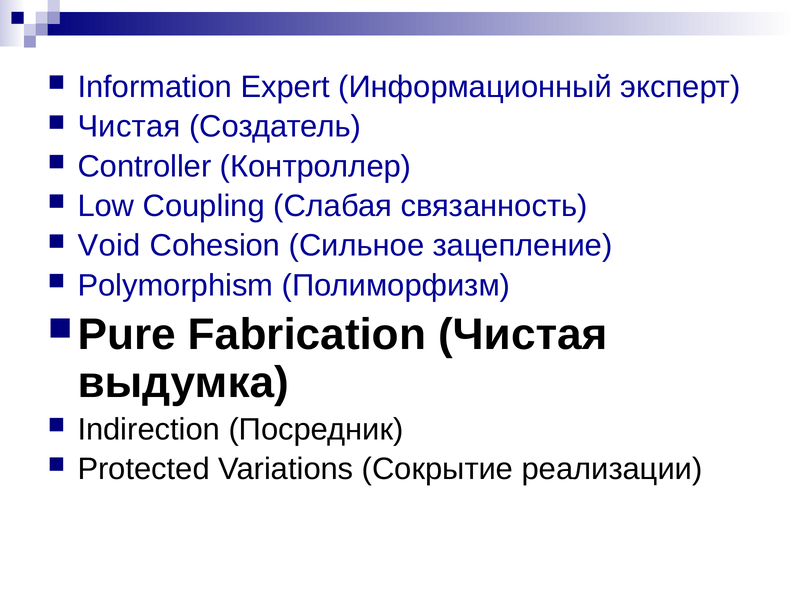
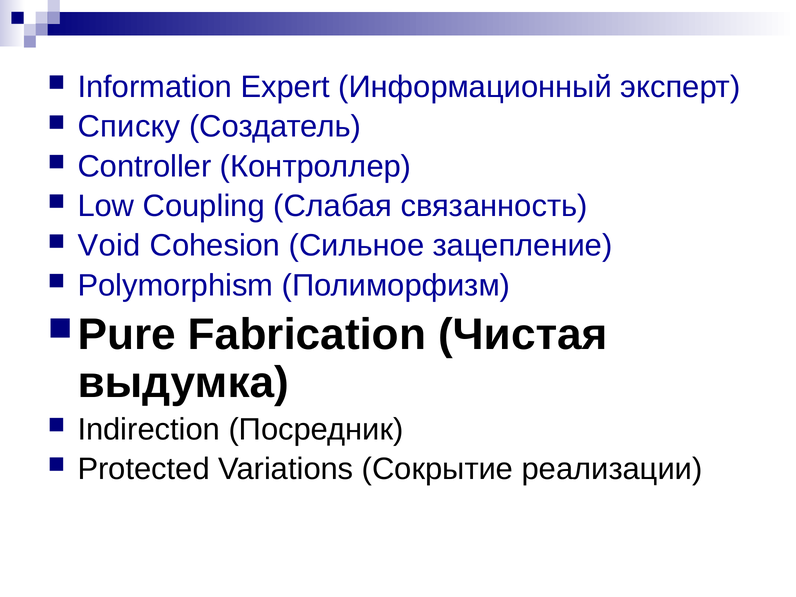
Чистая: Чистая -> Списку (129, 127)
